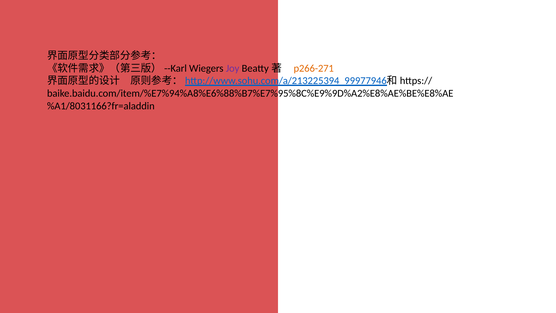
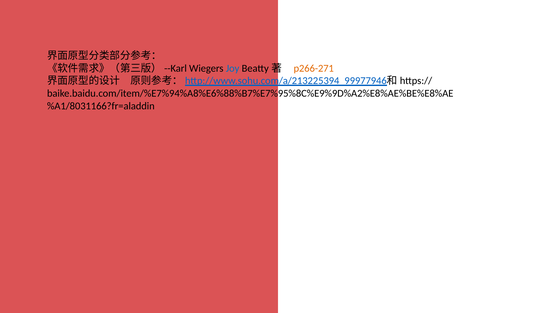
Joy colour: purple -> blue (233, 68)
